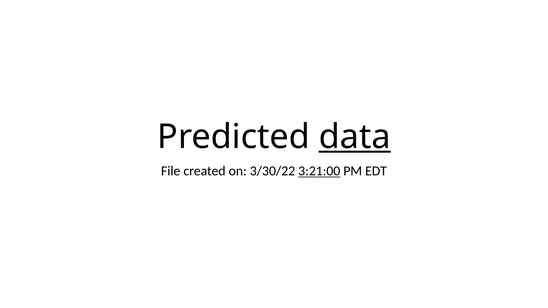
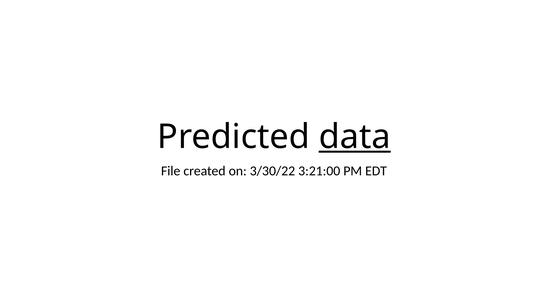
3:21:00 underline: present -> none (319, 171)
